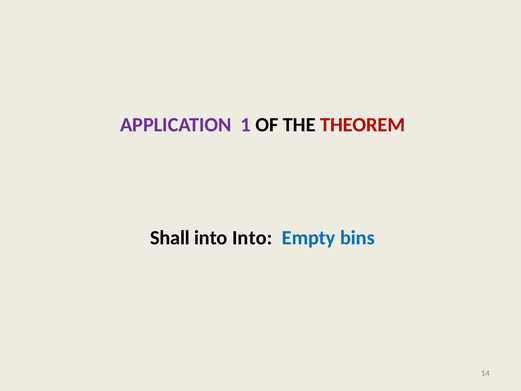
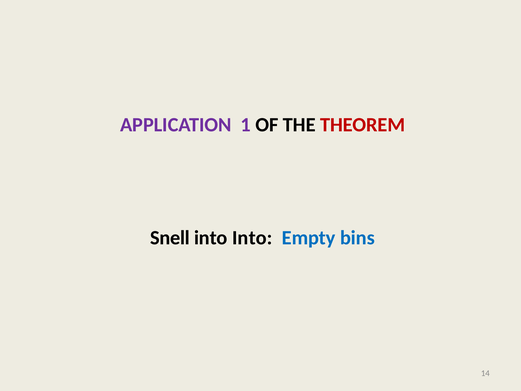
Shall: Shall -> Snell (170, 238)
